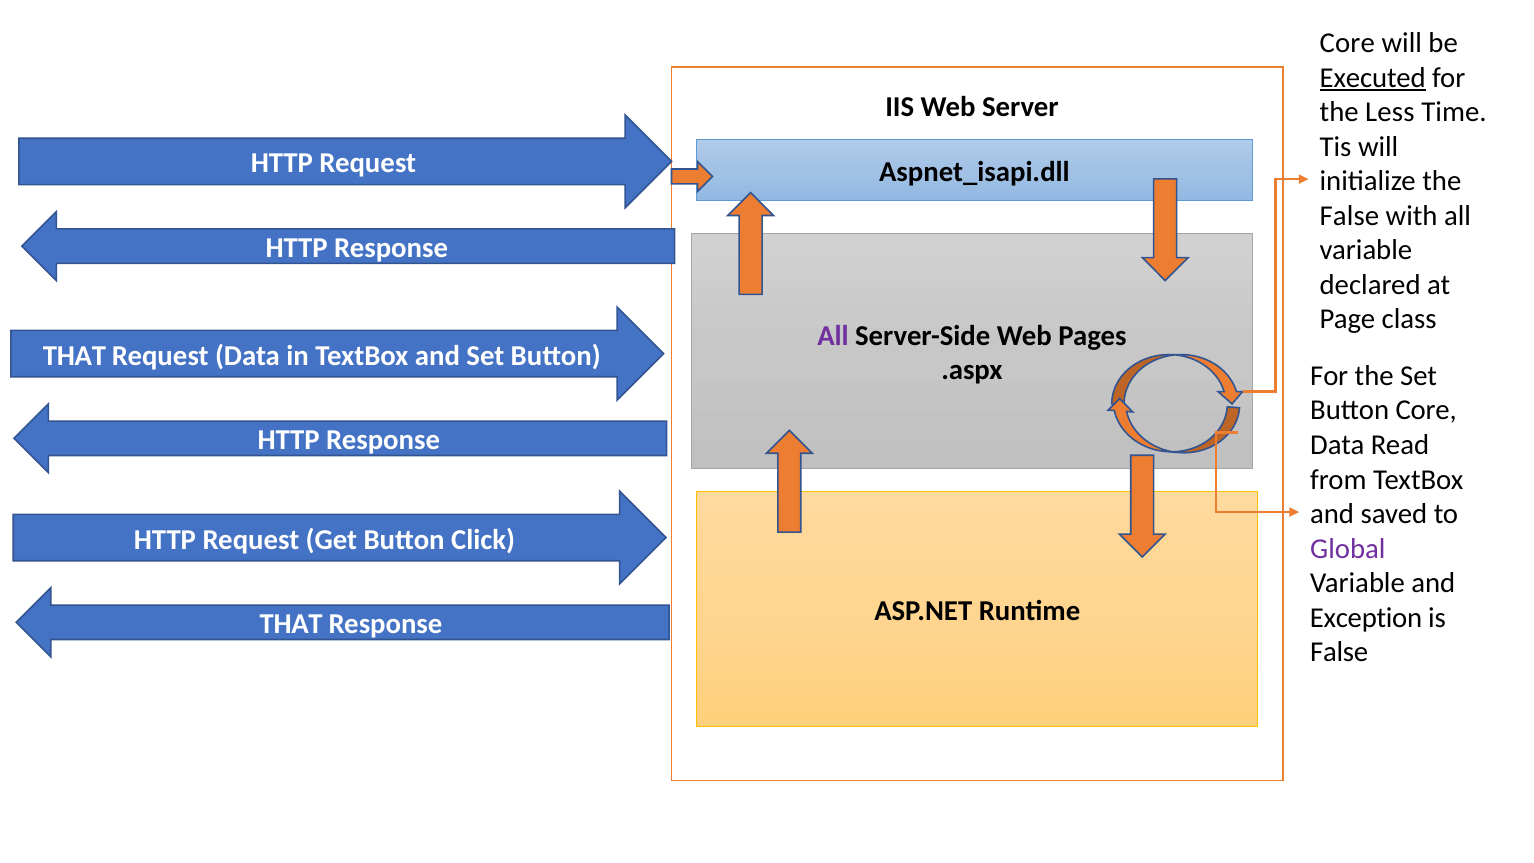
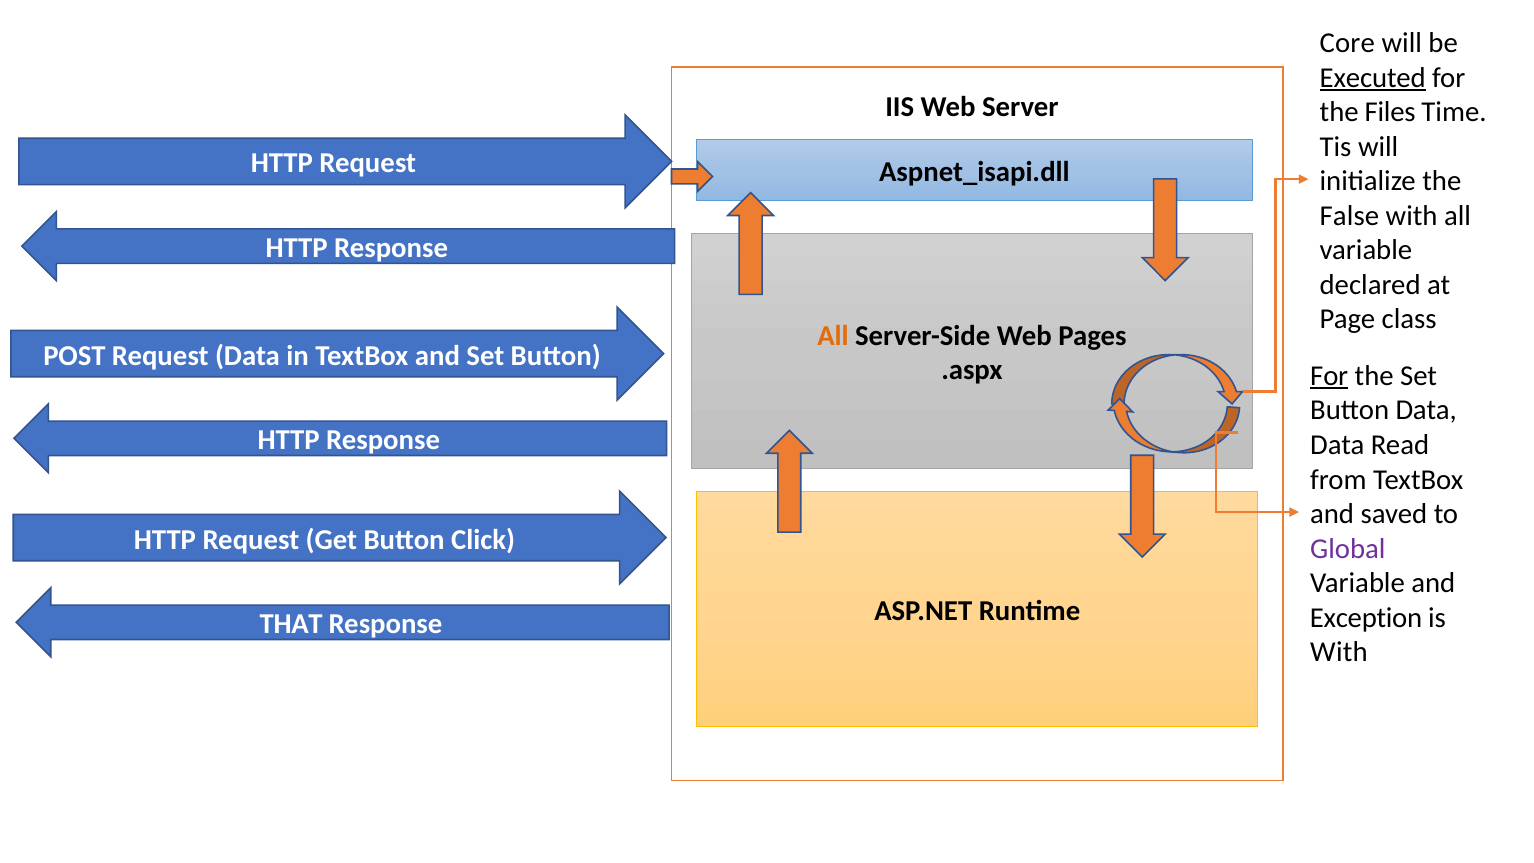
Less: Less -> Files (1390, 112)
All colour: purple -> orange (833, 336)
THAT: THAT -> POST (74, 356)
For underline: none -> present (1329, 376)
Button Core: Core -> Data (1426, 410)
False: False -> With (1339, 652)
